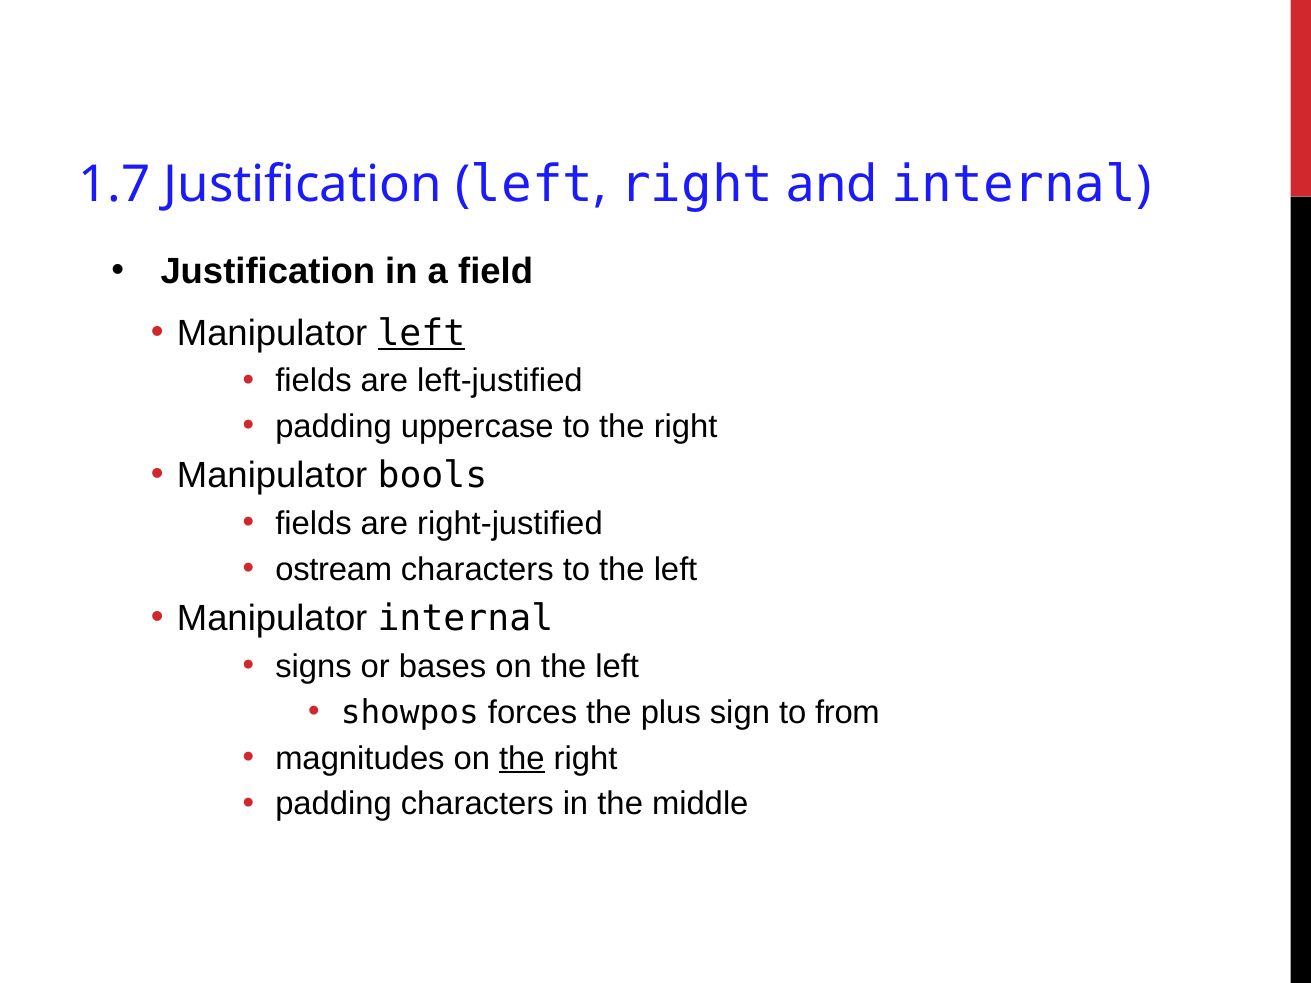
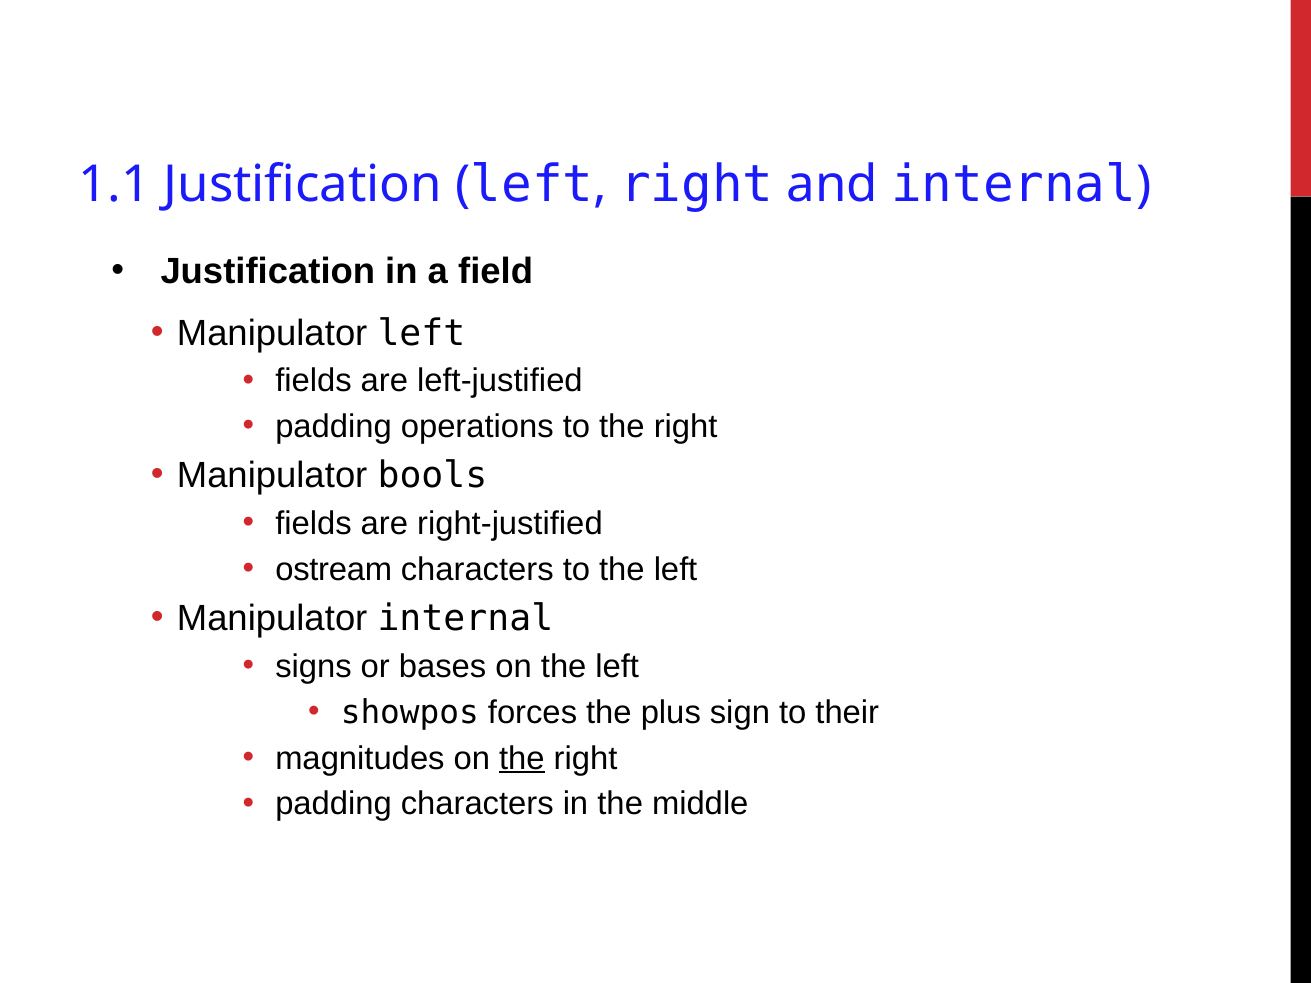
1.7: 1.7 -> 1.1 (115, 185)
left underline: present -> none (421, 333)
uppercase: uppercase -> operations (477, 427)
from: from -> their (847, 713)
